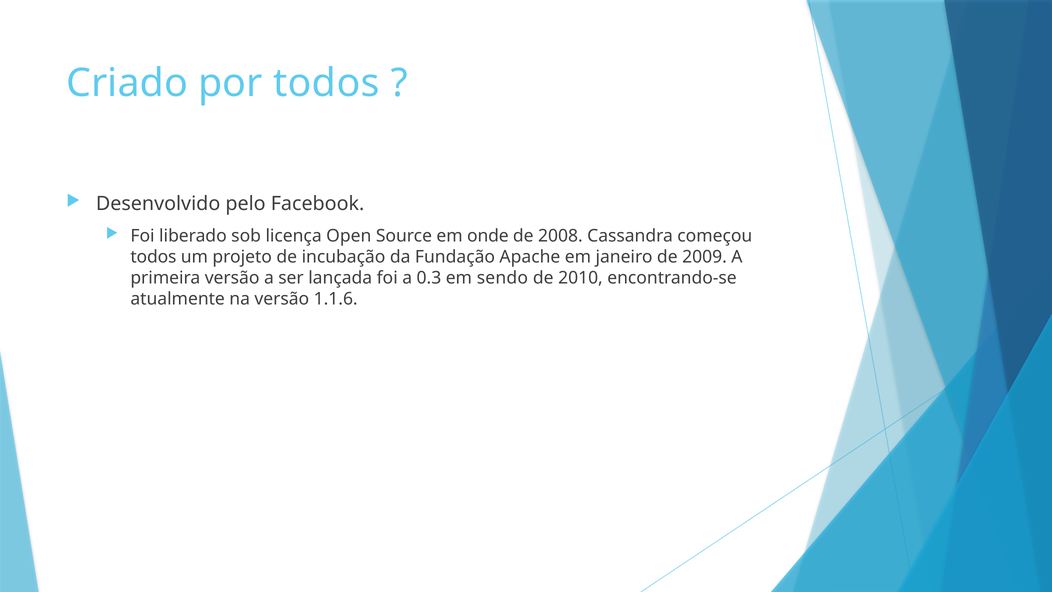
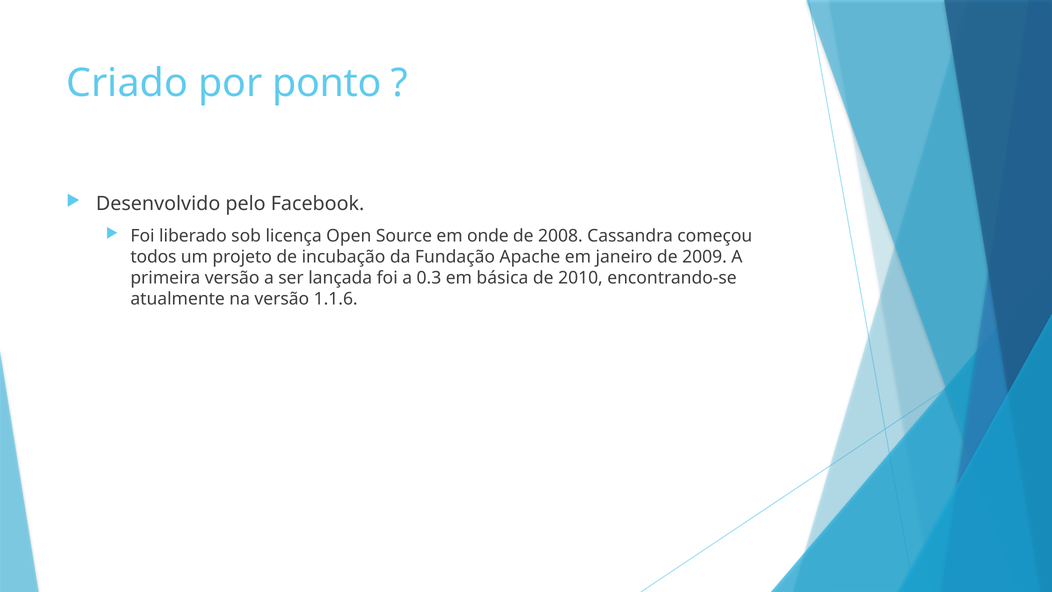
por todos: todos -> ponto (327, 83)
sendo: sendo -> básica (502, 278)
